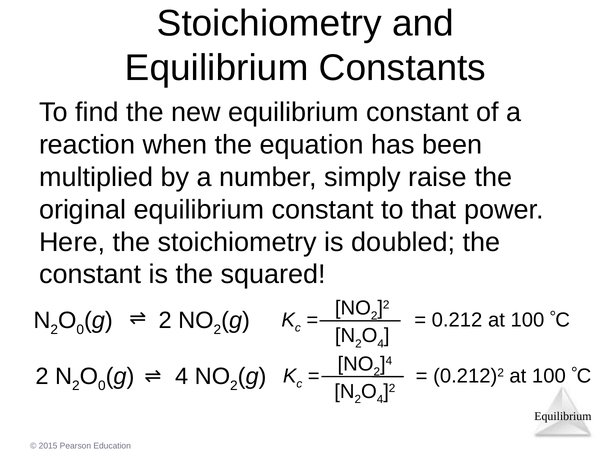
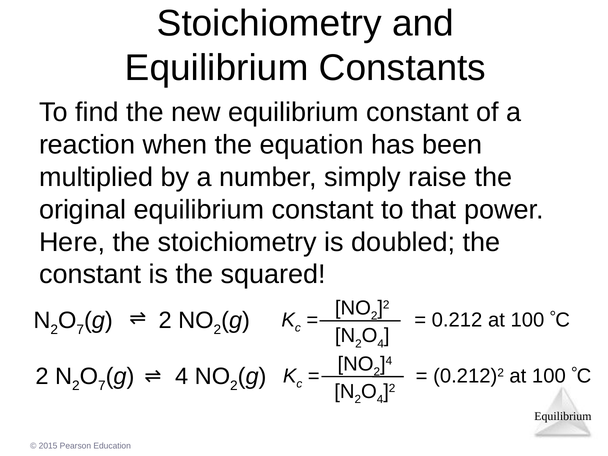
0: 0 -> 7 (80, 330)
0: 0 -> 7 (102, 386)
